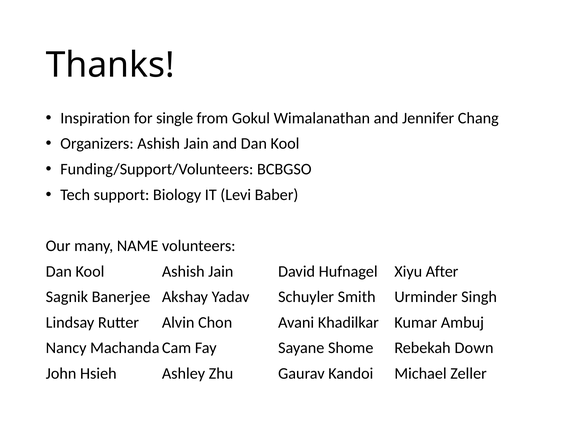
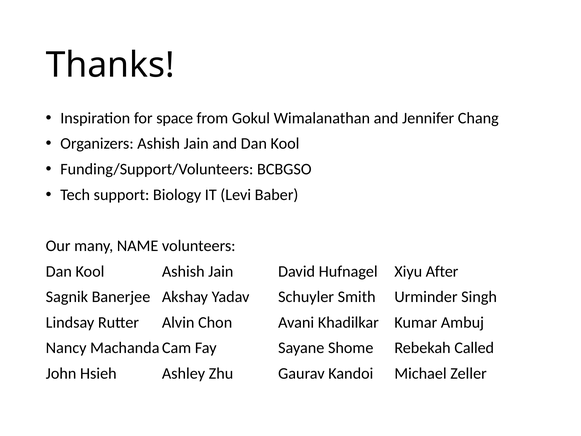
single: single -> space (175, 118)
Down: Down -> Called (474, 348)
